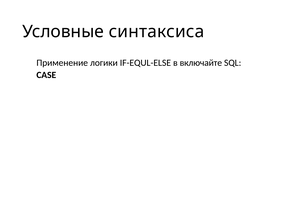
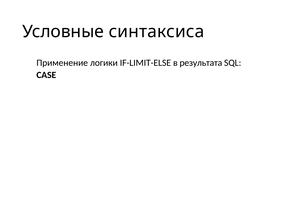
IF-EQUL-ELSE: IF-EQUL-ELSE -> IF-LIMIT-ELSE (145, 63)
включайте: включайте -> результата (201, 63)
